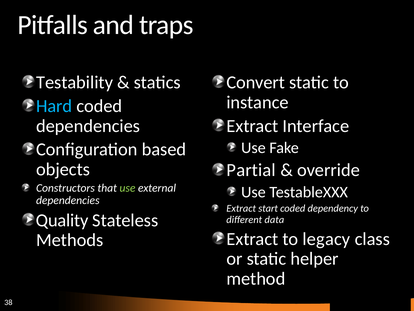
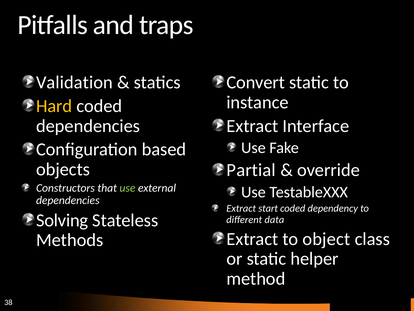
Testability: Testability -> Validation (75, 82)
Hard colour: light blue -> yellow (54, 106)
Quality: Quality -> Solving (62, 220)
legacy: legacy -> object (326, 239)
